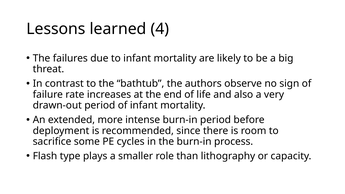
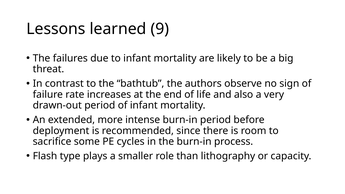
4: 4 -> 9 (160, 29)
